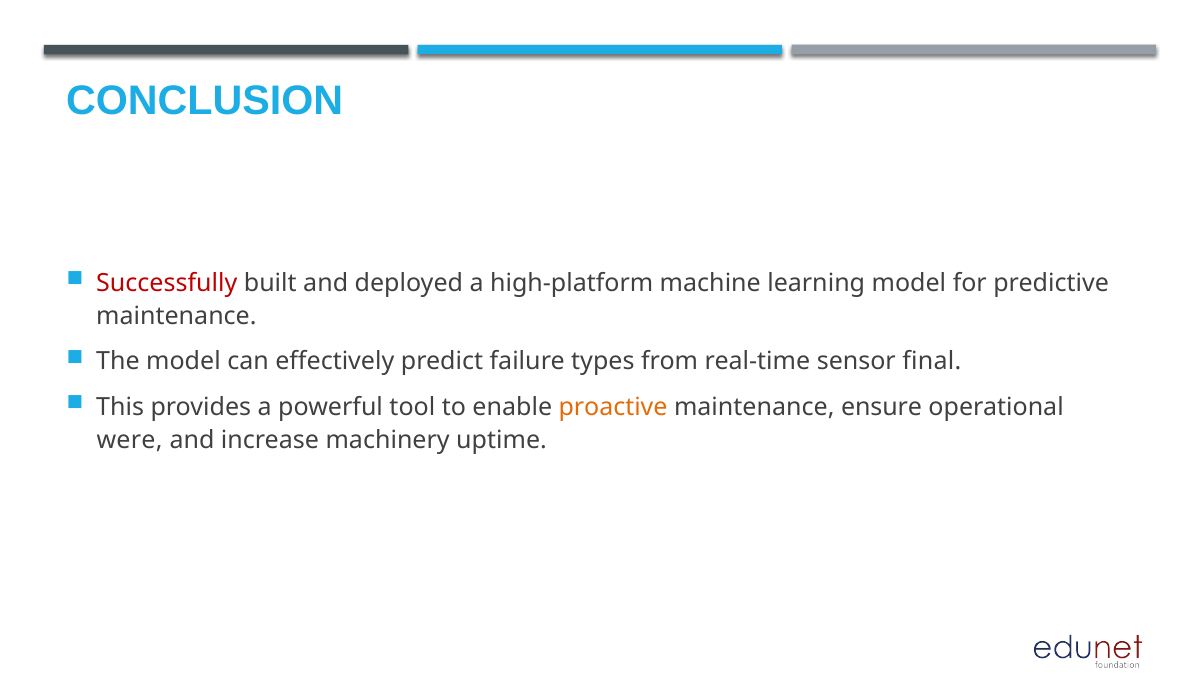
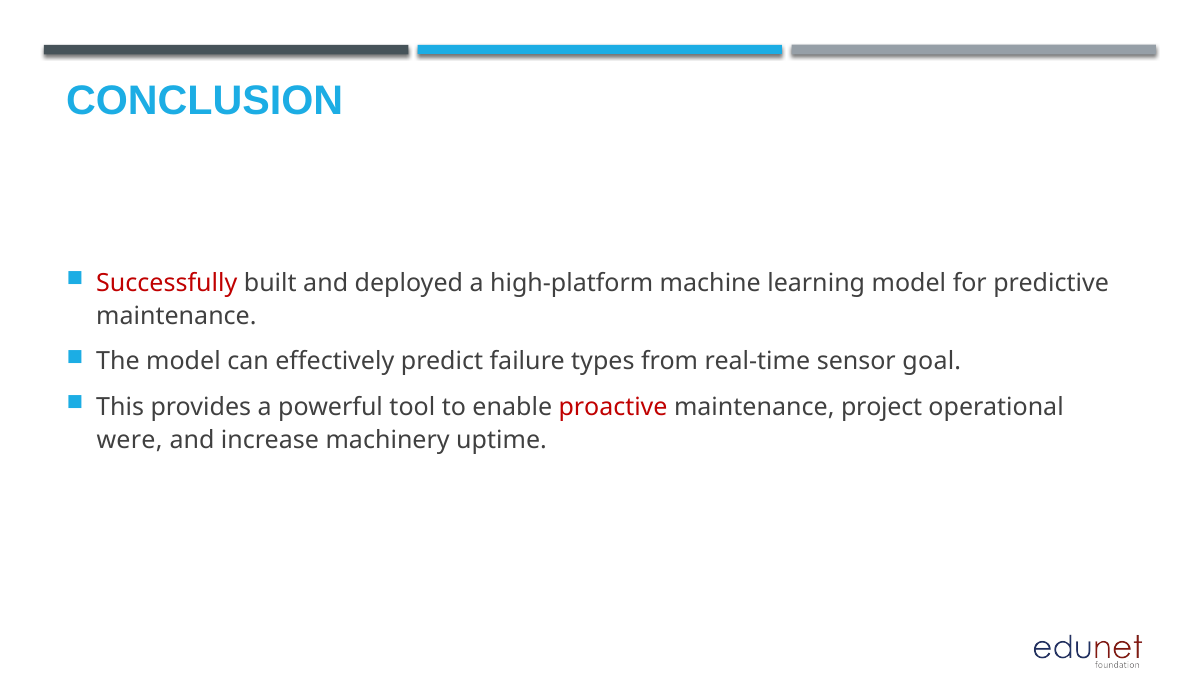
final: final -> goal (932, 361)
proactive colour: orange -> red (613, 407)
ensure: ensure -> project (882, 407)
